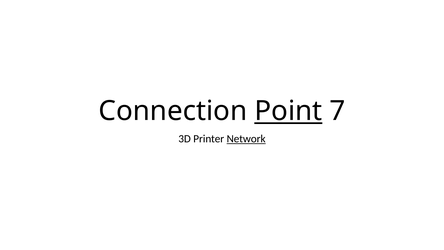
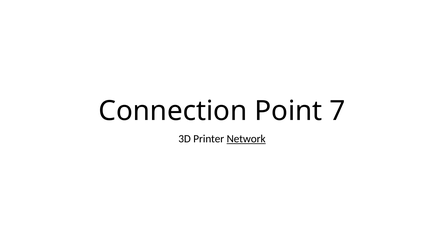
Point underline: present -> none (288, 111)
